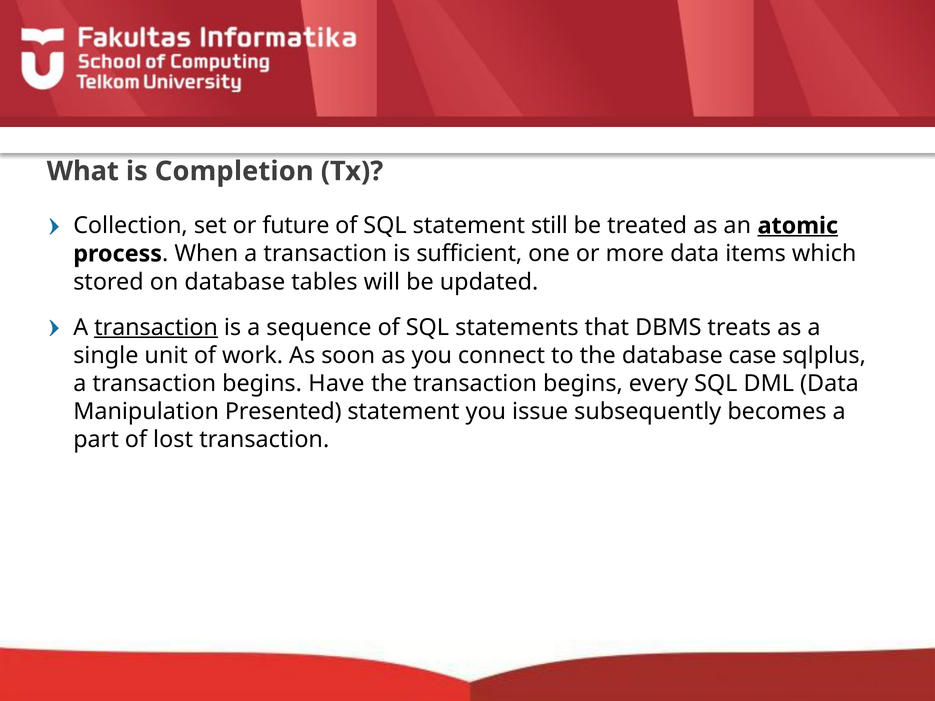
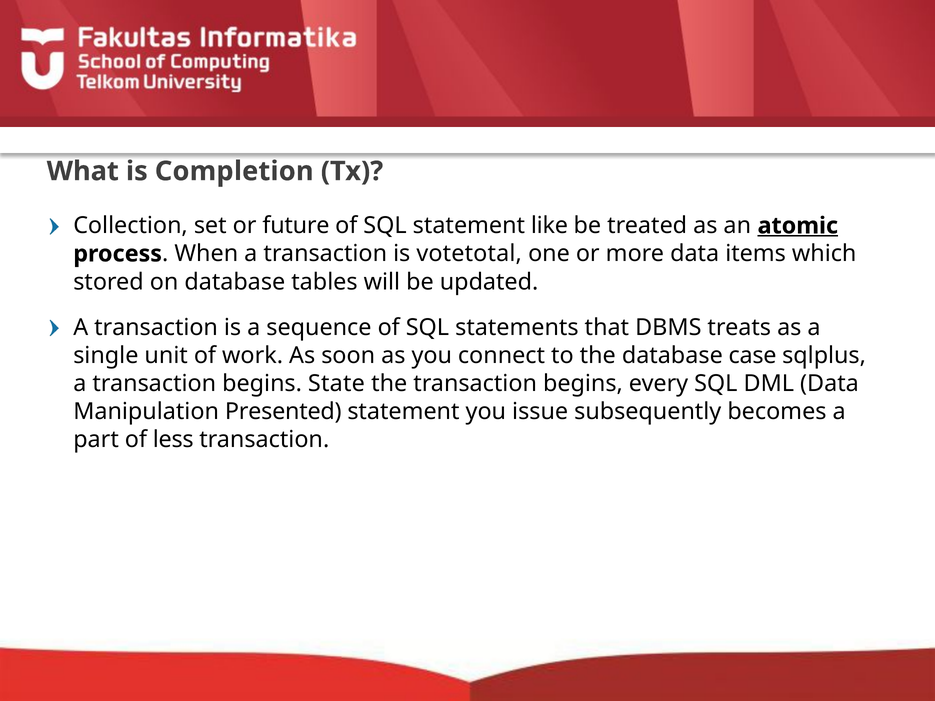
still: still -> like (549, 226)
sufficient: sufficient -> votetotal (469, 254)
transaction underline: present -> none (156, 327)
Have: Have -> State (336, 384)
lost: lost -> less (173, 440)
